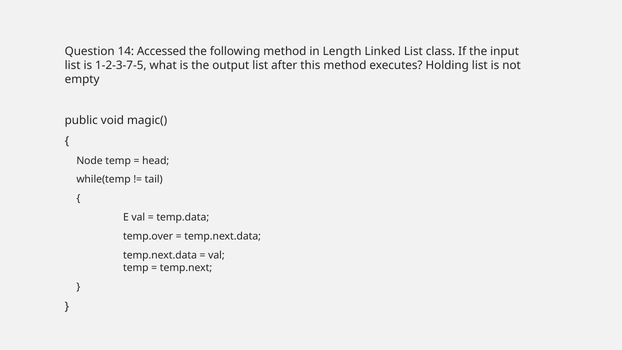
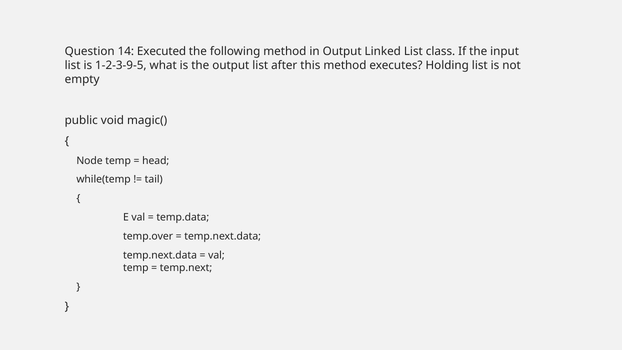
Accessed: Accessed -> Executed (162, 52)
in Length: Length -> Output (342, 52)
1-2-3-7-5: 1-2-3-7-5 -> 1-2-3-9-5 (121, 66)
